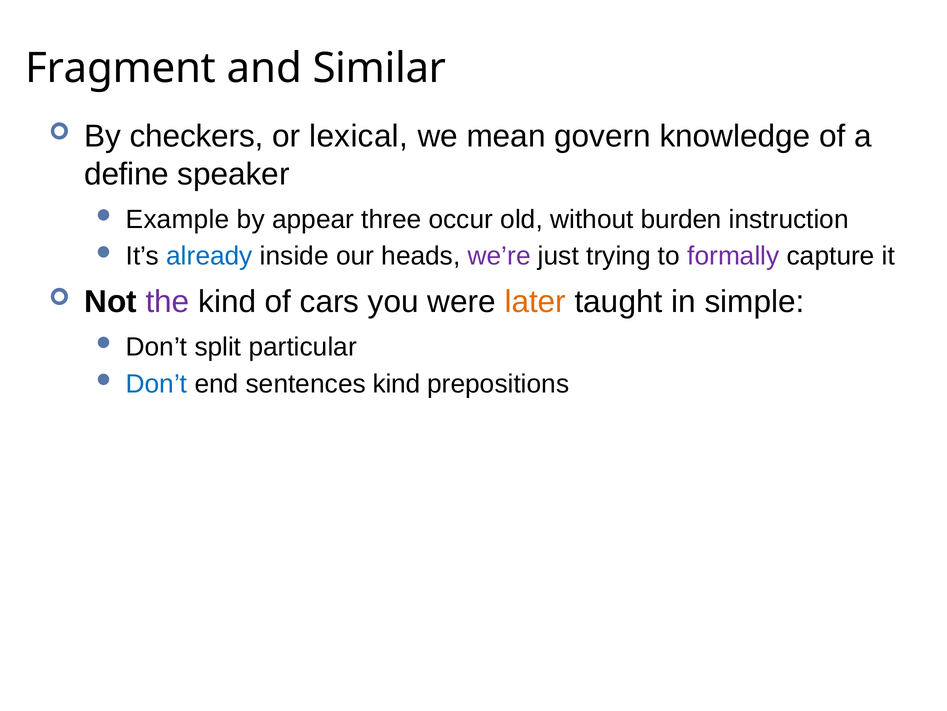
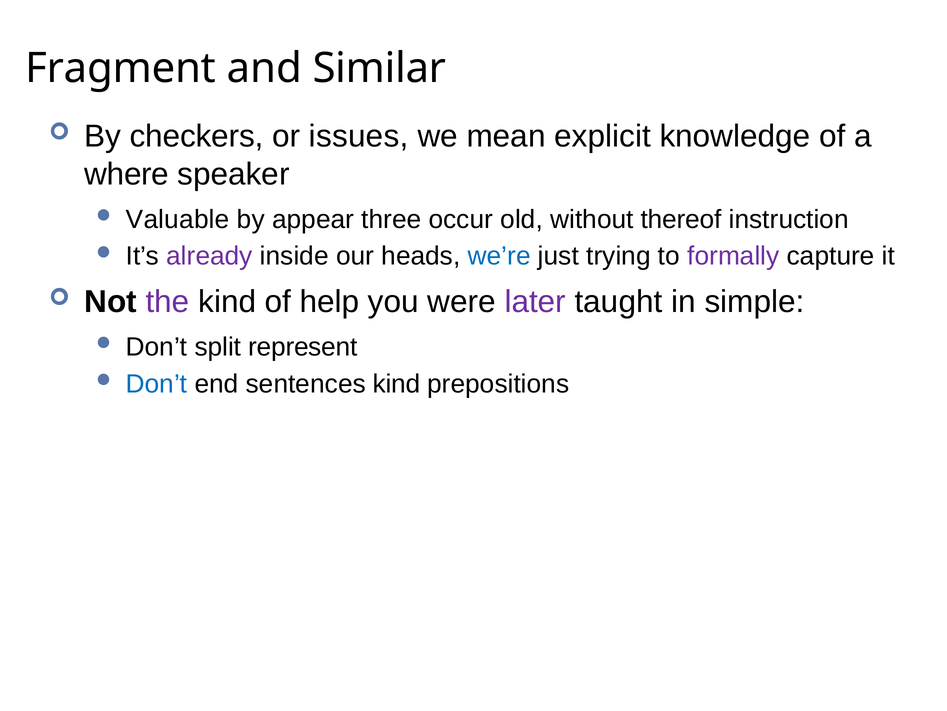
lexical: lexical -> issues (359, 136)
govern: govern -> explicit (603, 136)
define: define -> where (127, 174)
Example: Example -> Valuable (178, 219)
burden: burden -> thereof (681, 219)
already colour: blue -> purple (209, 256)
we’re colour: purple -> blue (499, 256)
cars: cars -> help (330, 302)
later colour: orange -> purple (535, 302)
particular: particular -> represent (303, 347)
